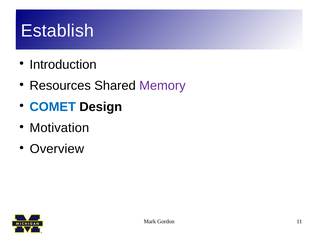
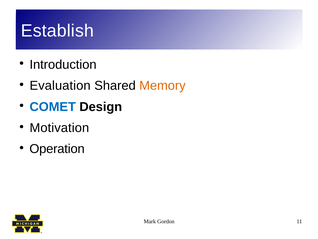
Resources: Resources -> Evaluation (60, 85)
Memory colour: purple -> orange (162, 85)
Overview: Overview -> Operation (57, 149)
